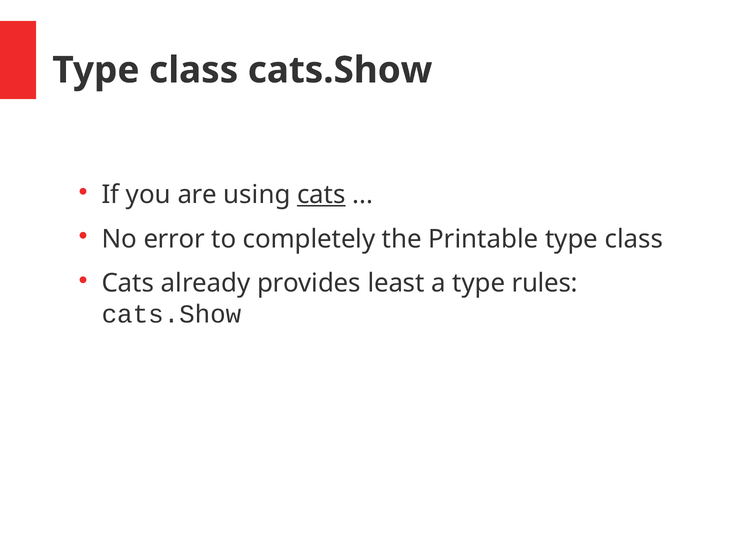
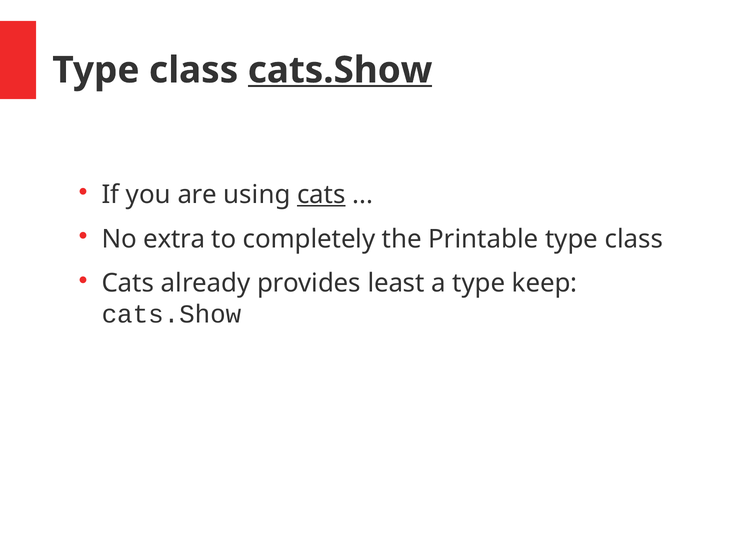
cats.Show underline: none -> present (340, 70)
error: error -> extra (174, 239)
rules: rules -> keep (545, 283)
